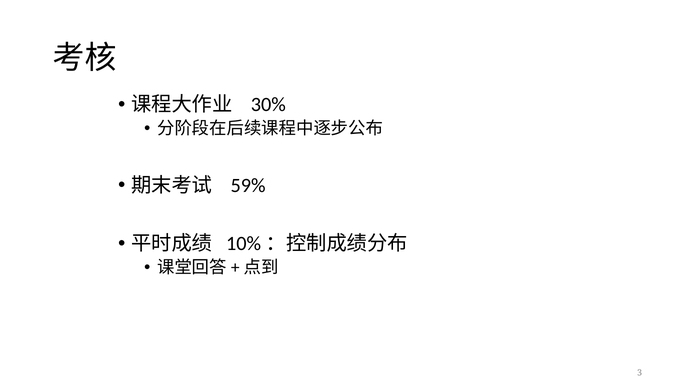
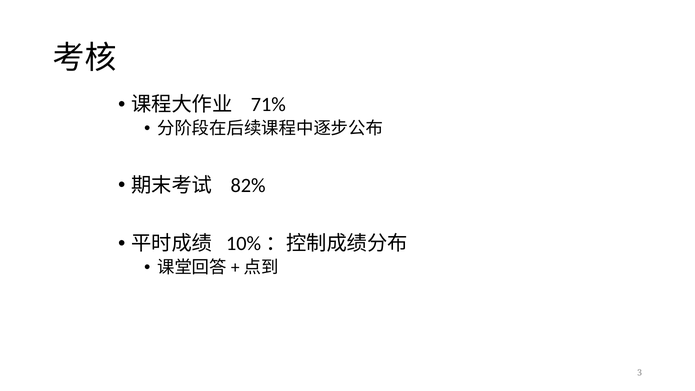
30%: 30% -> 71% (268, 105)
59%: 59% -> 82% (248, 185)
